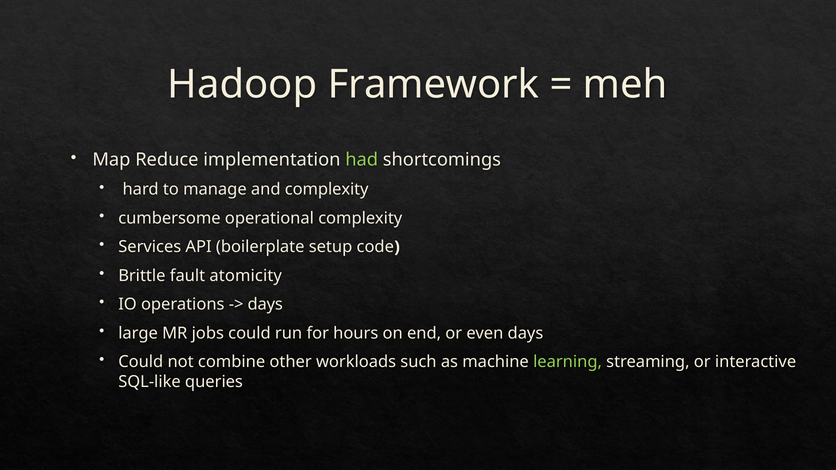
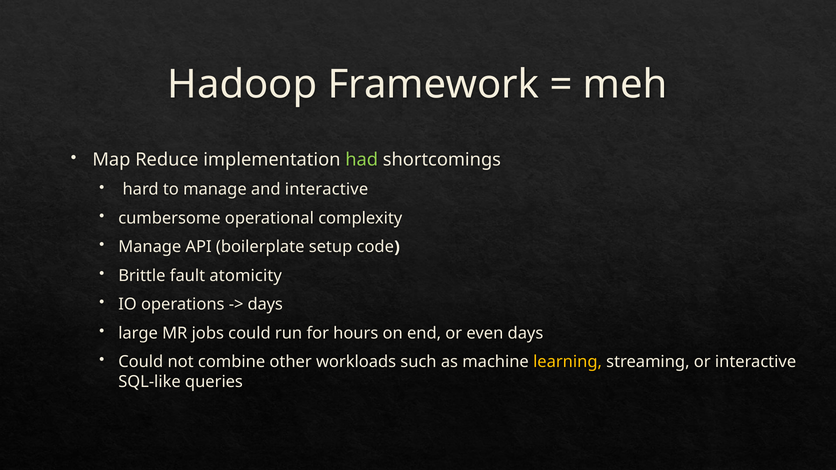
and complexity: complexity -> interactive (327, 190)
Services: Services -> Manage (150, 247)
learning colour: light green -> yellow (568, 362)
